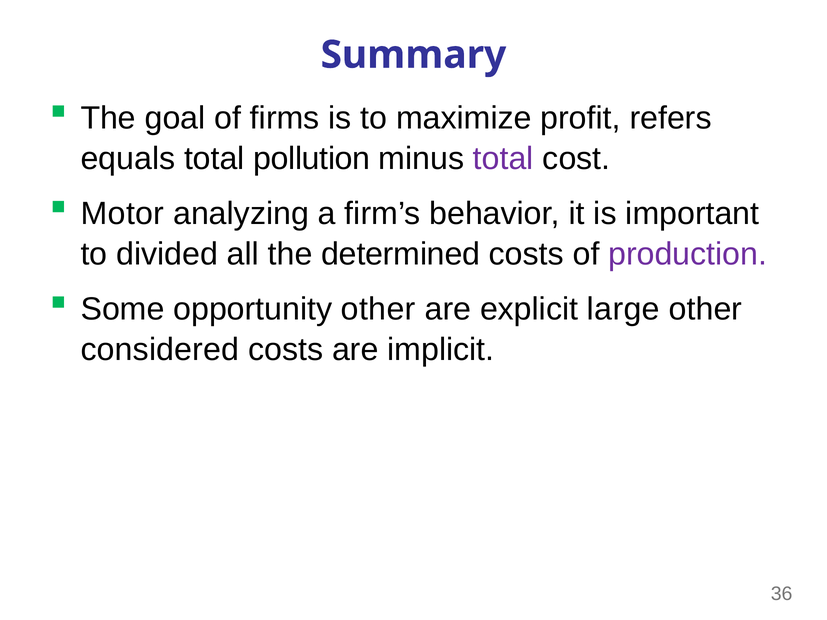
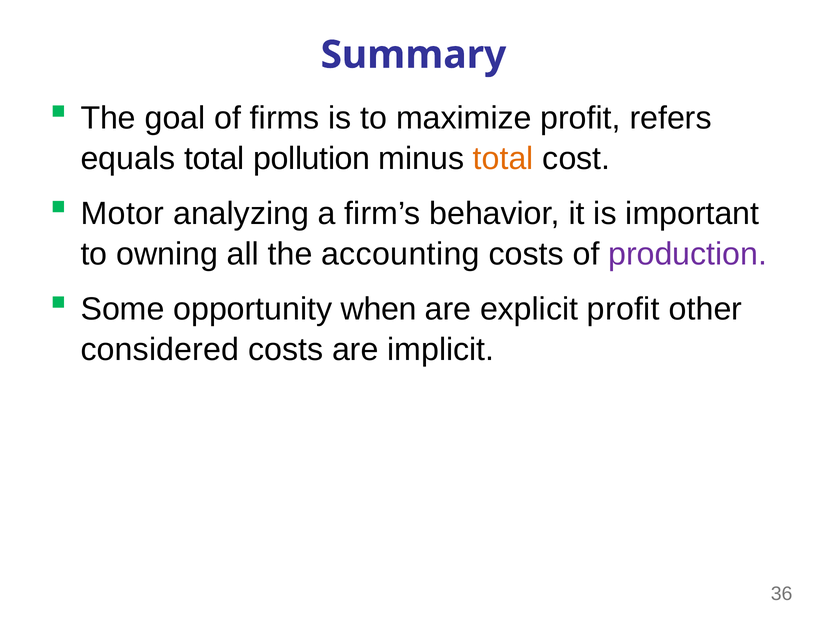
total colour: purple -> orange (503, 159)
divided: divided -> owning (167, 254)
determined: determined -> accounting (400, 254)
opportunity other: other -> when (379, 309)
explicit large: large -> profit (623, 309)
